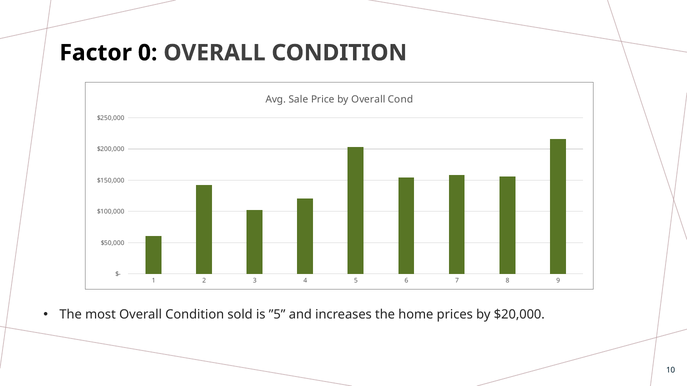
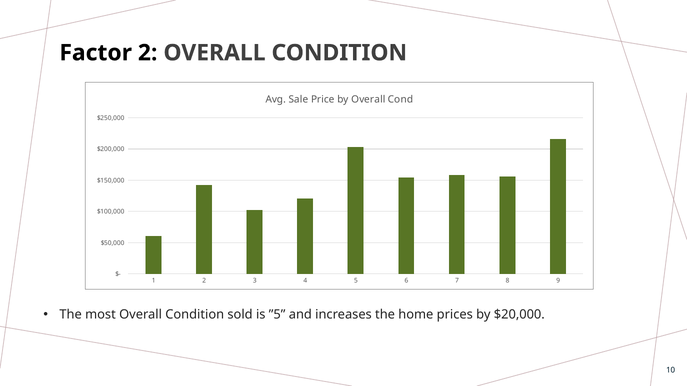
Factor 0: 0 -> 2 (148, 53)
